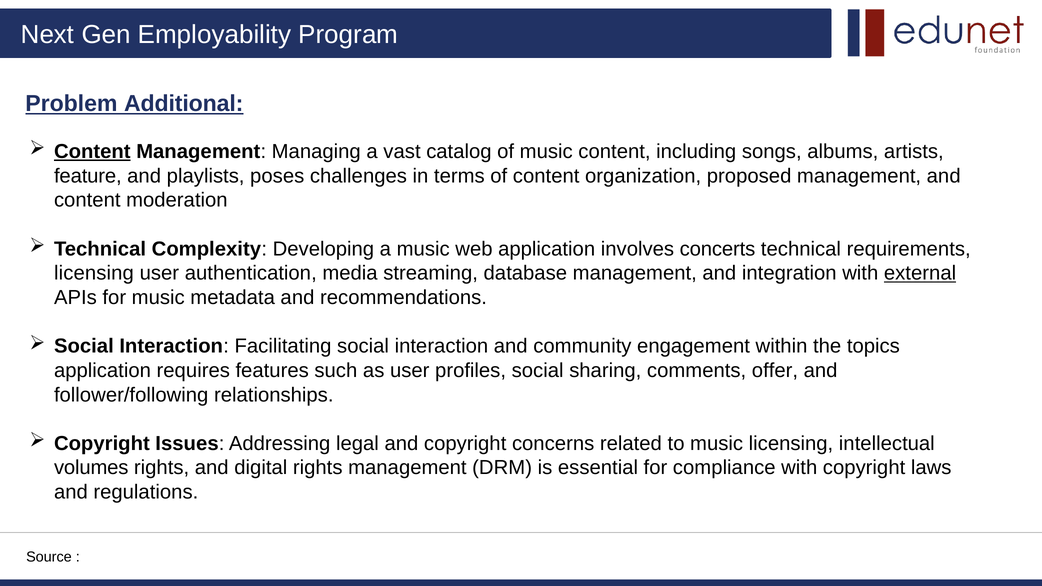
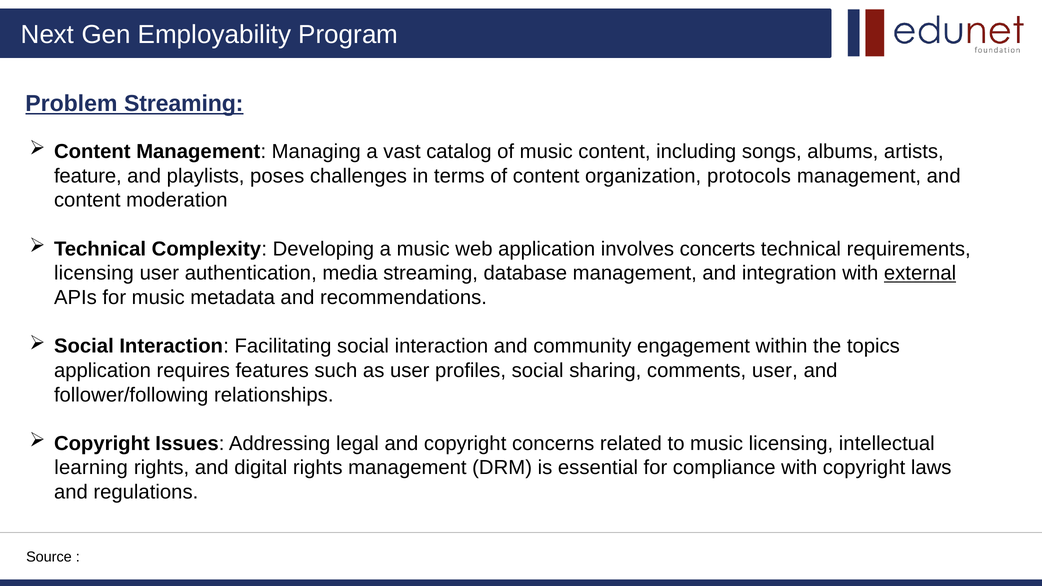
Problem Additional: Additional -> Streaming (184, 104)
Content underline: present -> none (92, 152)
proposed: proposed -> protocols (749, 176)
comments offer: offer -> user (775, 371)
volumes: volumes -> learning (91, 468)
